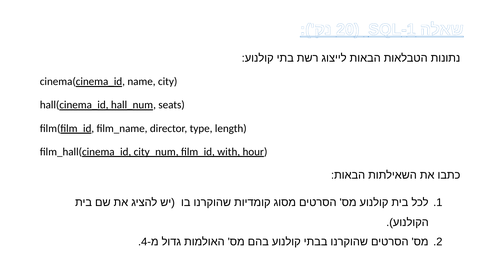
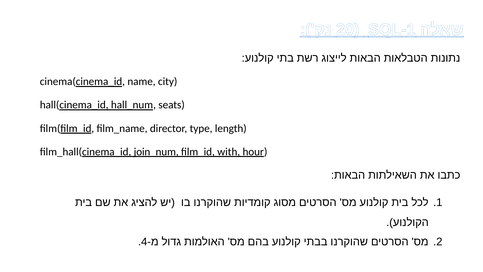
city_num: city_num -> join_num (156, 152)
